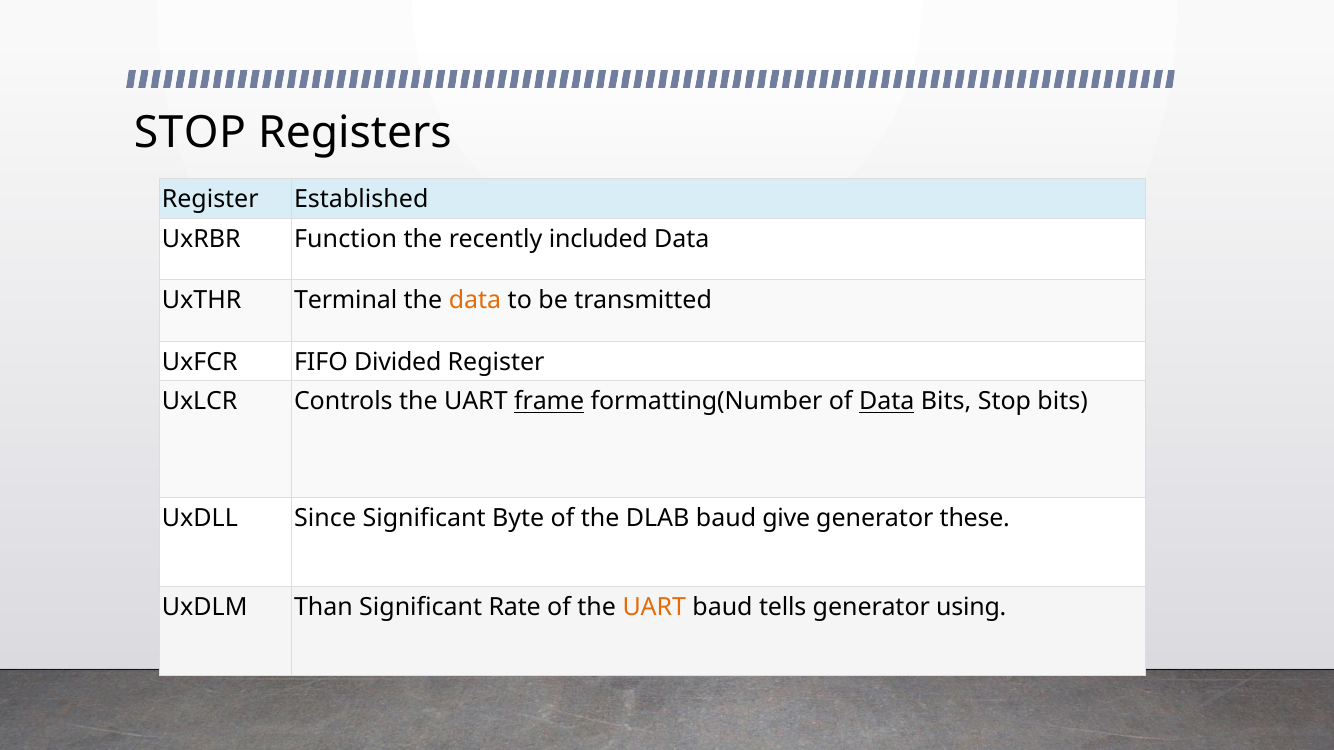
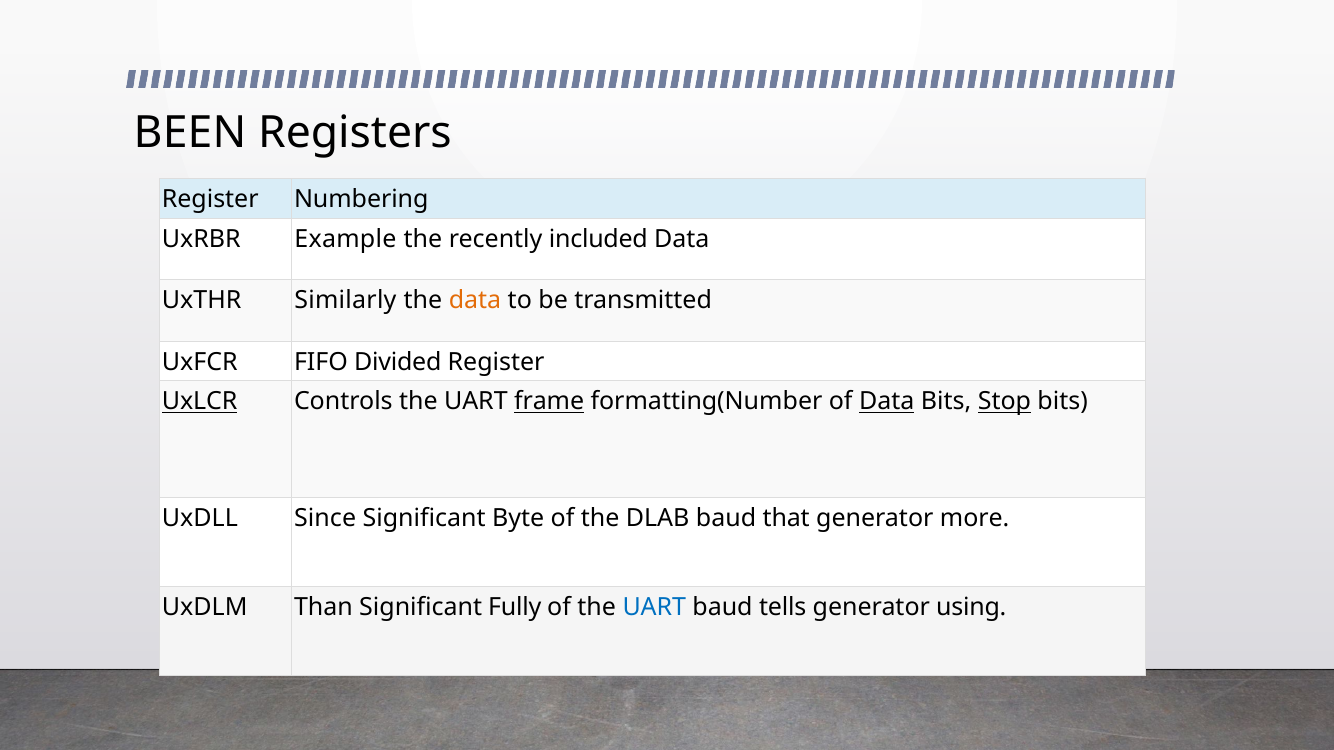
STOP: STOP -> BEEN (190, 133)
Established: Established -> Numbering (361, 199)
Function: Function -> Example (345, 239)
Terminal: Terminal -> Similarly (345, 301)
UxLCR underline: none -> present (200, 402)
Stop underline: none -> present (1004, 402)
give: give -> that (786, 518)
these: these -> more (975, 518)
Rate: Rate -> Fully (515, 607)
UART colour: orange -> blue (654, 607)
